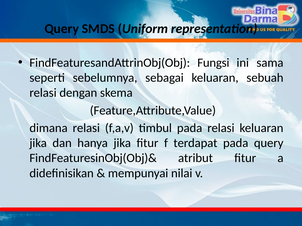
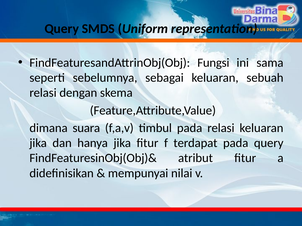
dimana relasi: relasi -> suara (86, 128)
